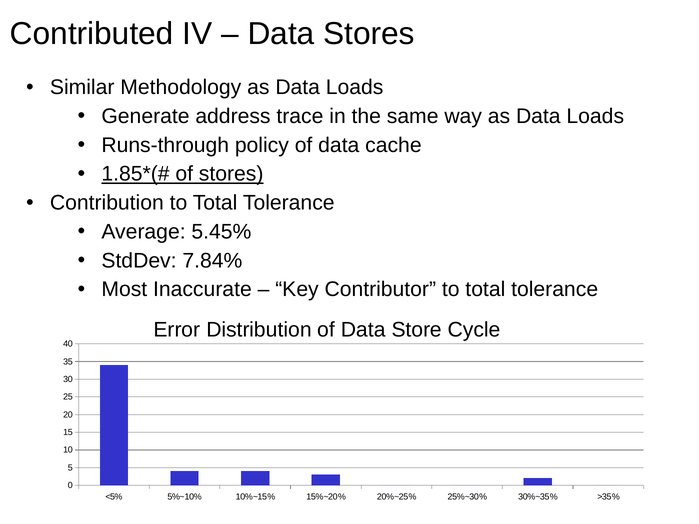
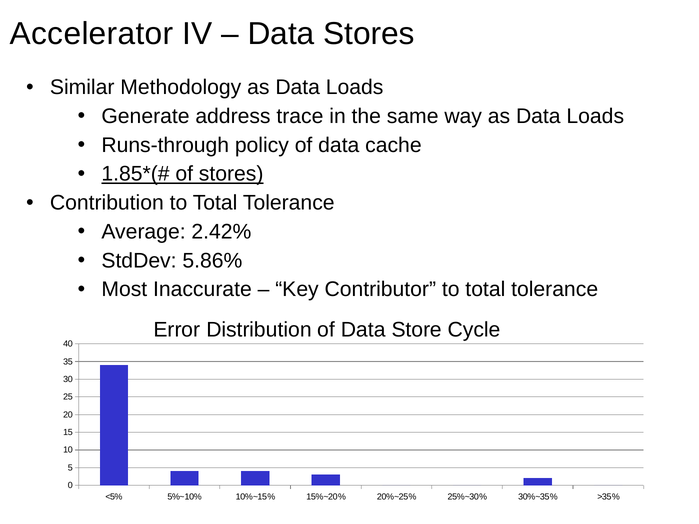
Contributed: Contributed -> Accelerator (92, 34)
5.45%: 5.45% -> 2.42% (221, 232)
7.84%: 7.84% -> 5.86% (212, 261)
